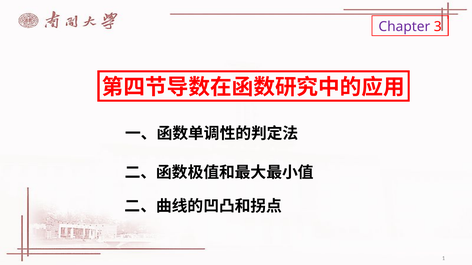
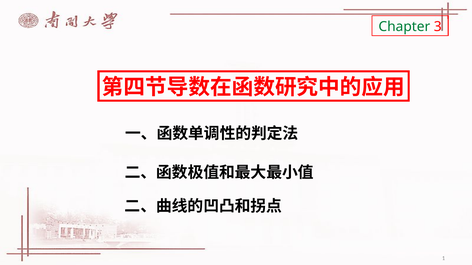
Chapter colour: purple -> green (404, 27)
